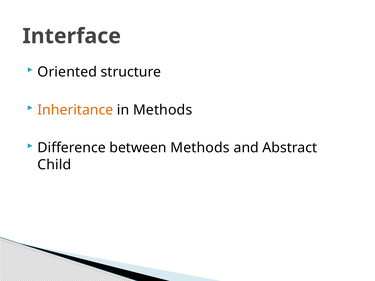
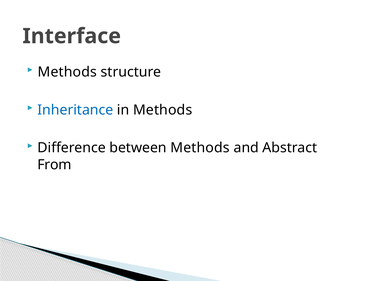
Oriented: Oriented -> Methods (67, 72)
Inheritance colour: orange -> blue (75, 110)
Child: Child -> From (54, 165)
